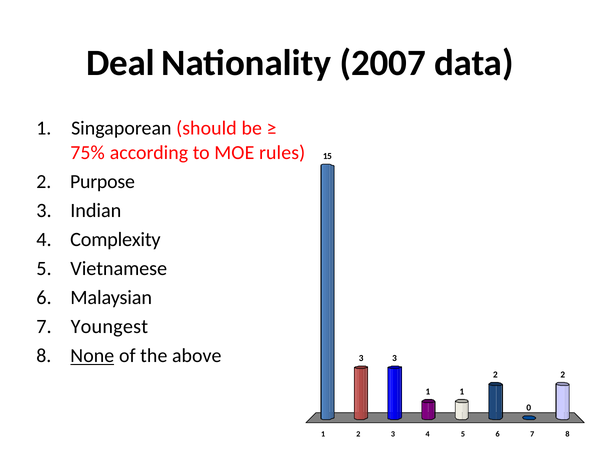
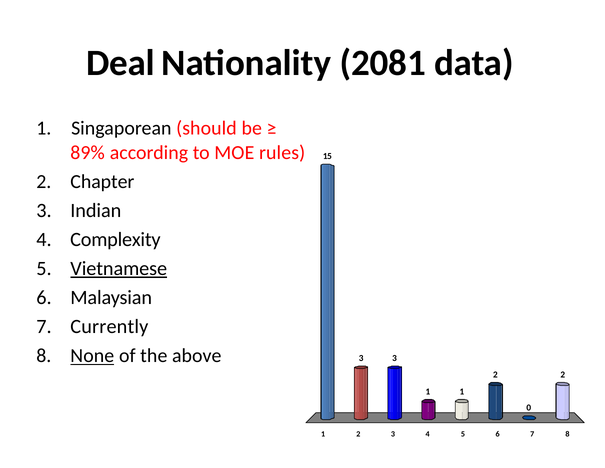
2007: 2007 -> 2081 (383, 63)
75%: 75% -> 89% (88, 152)
Purpose: Purpose -> Chapter (102, 181)
Vietnamese underline: none -> present (119, 268)
Youngest: Youngest -> Currently (109, 326)
